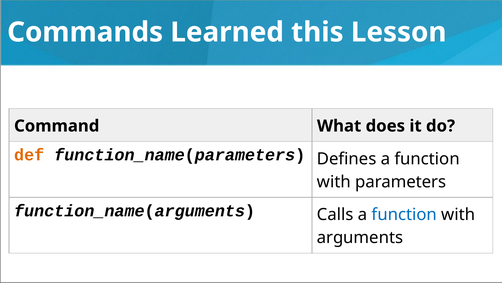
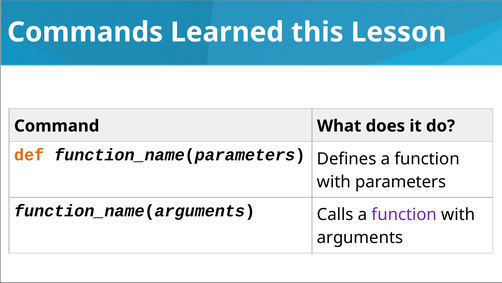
function colour: blue -> purple (404, 214)
